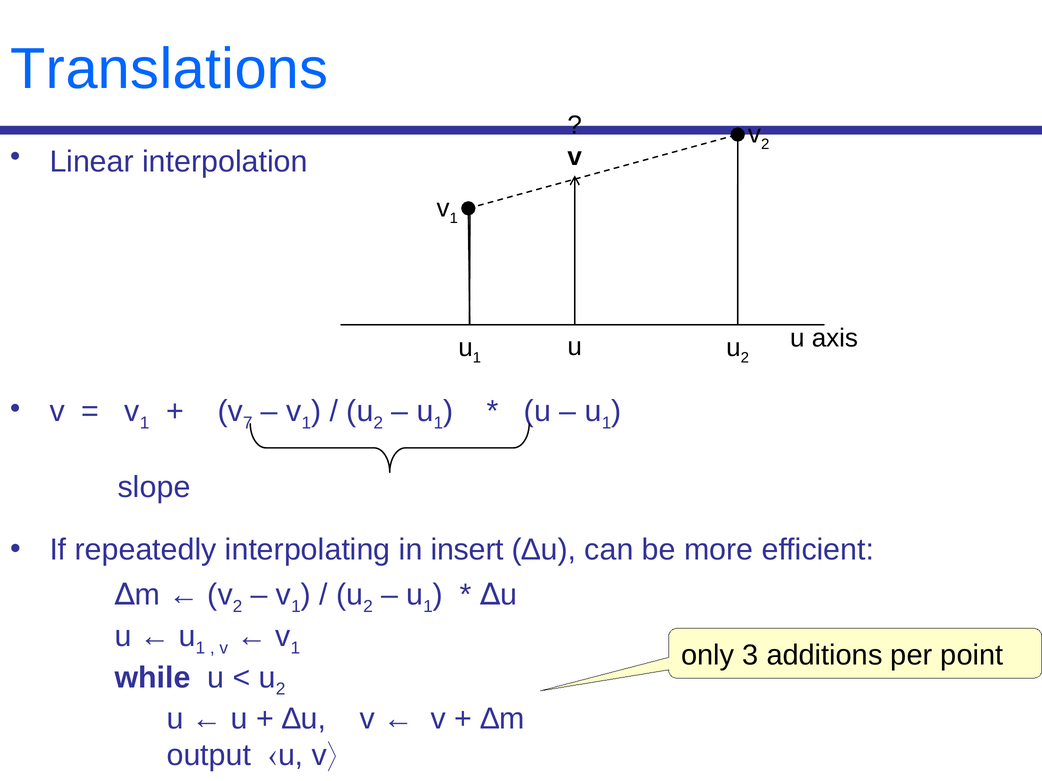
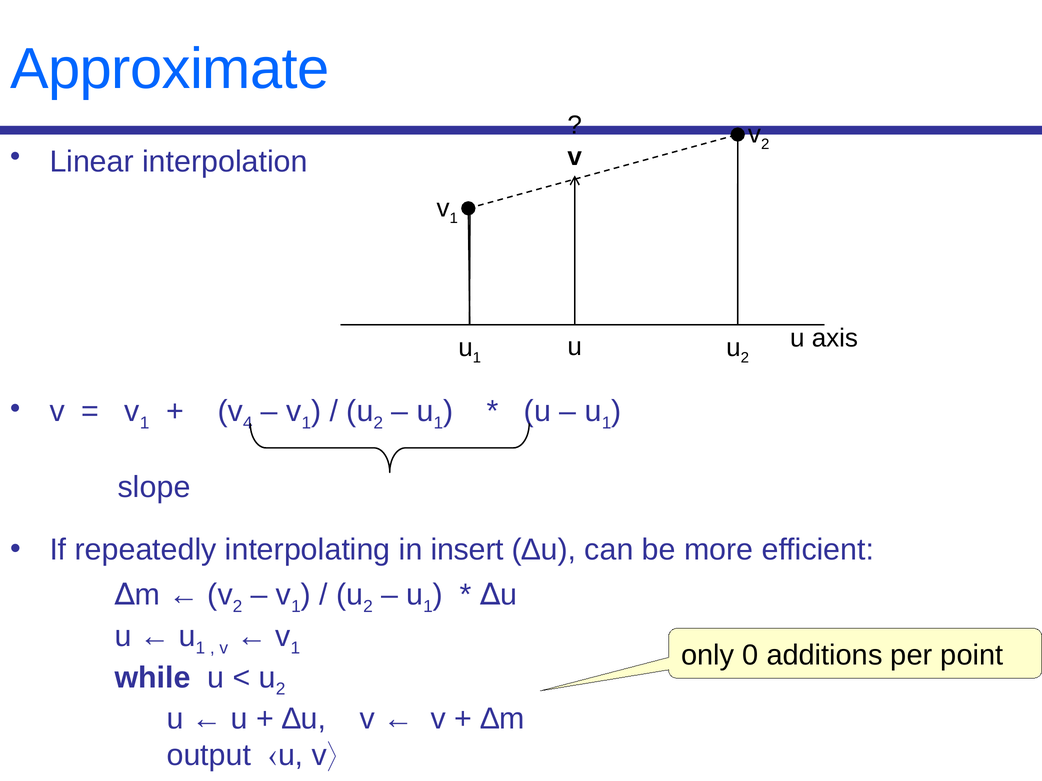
Translations: Translations -> Approximate (170, 69)
7: 7 -> 4 (248, 423)
3: 3 -> 0 (750, 656)
